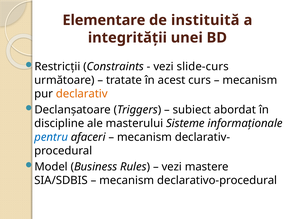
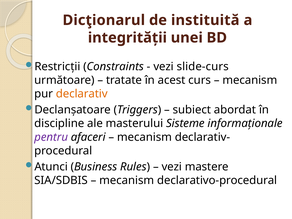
Elementare: Elementare -> Dicţionarul (104, 20)
pentru colour: blue -> purple (51, 137)
Model: Model -> Atunci (51, 167)
